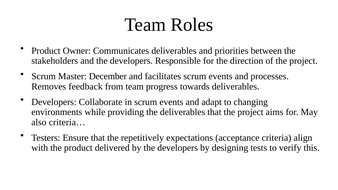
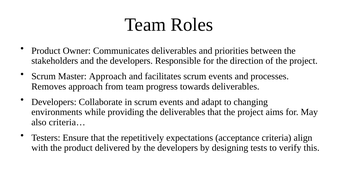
Master December: December -> Approach (108, 76)
Removes feedback: feedback -> approach (86, 87)
